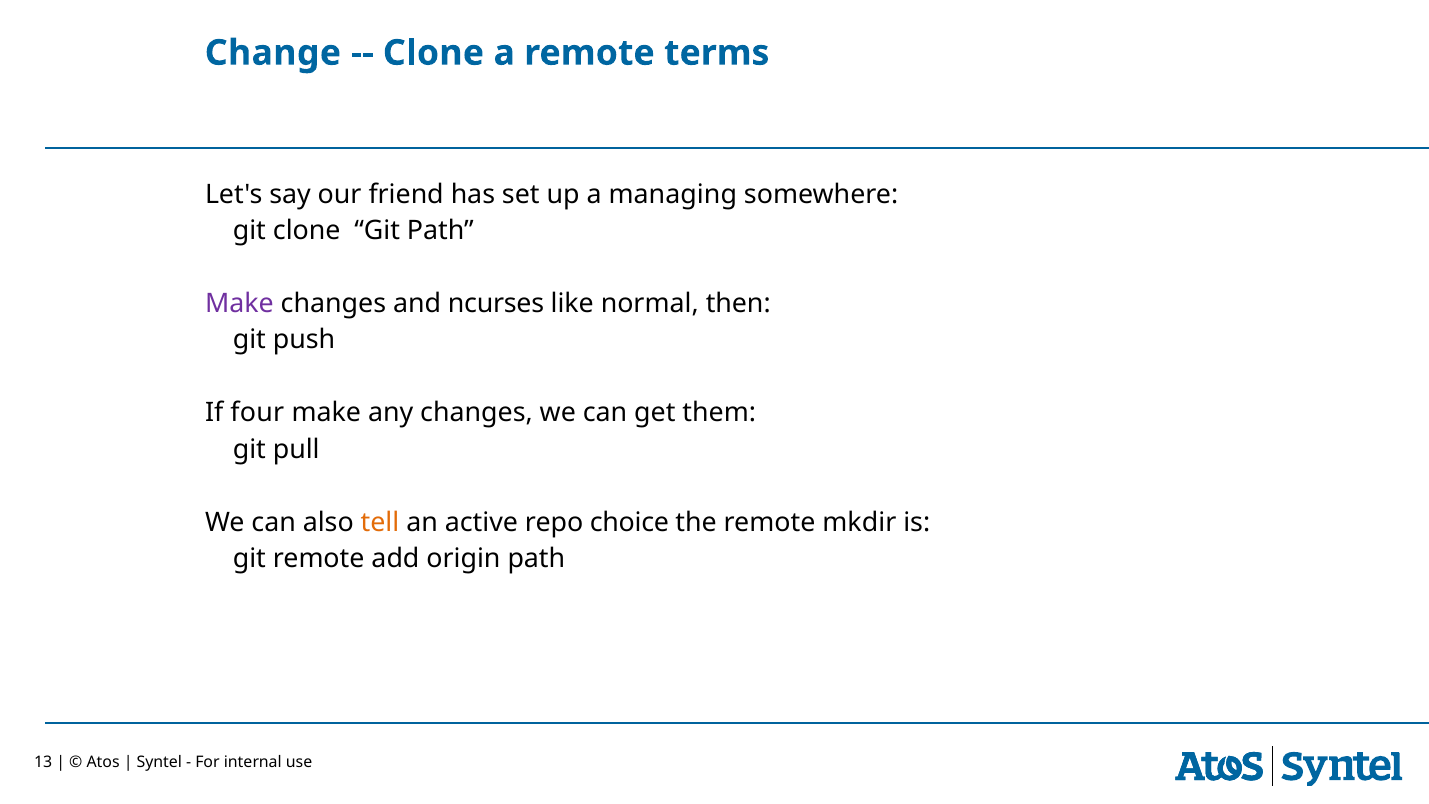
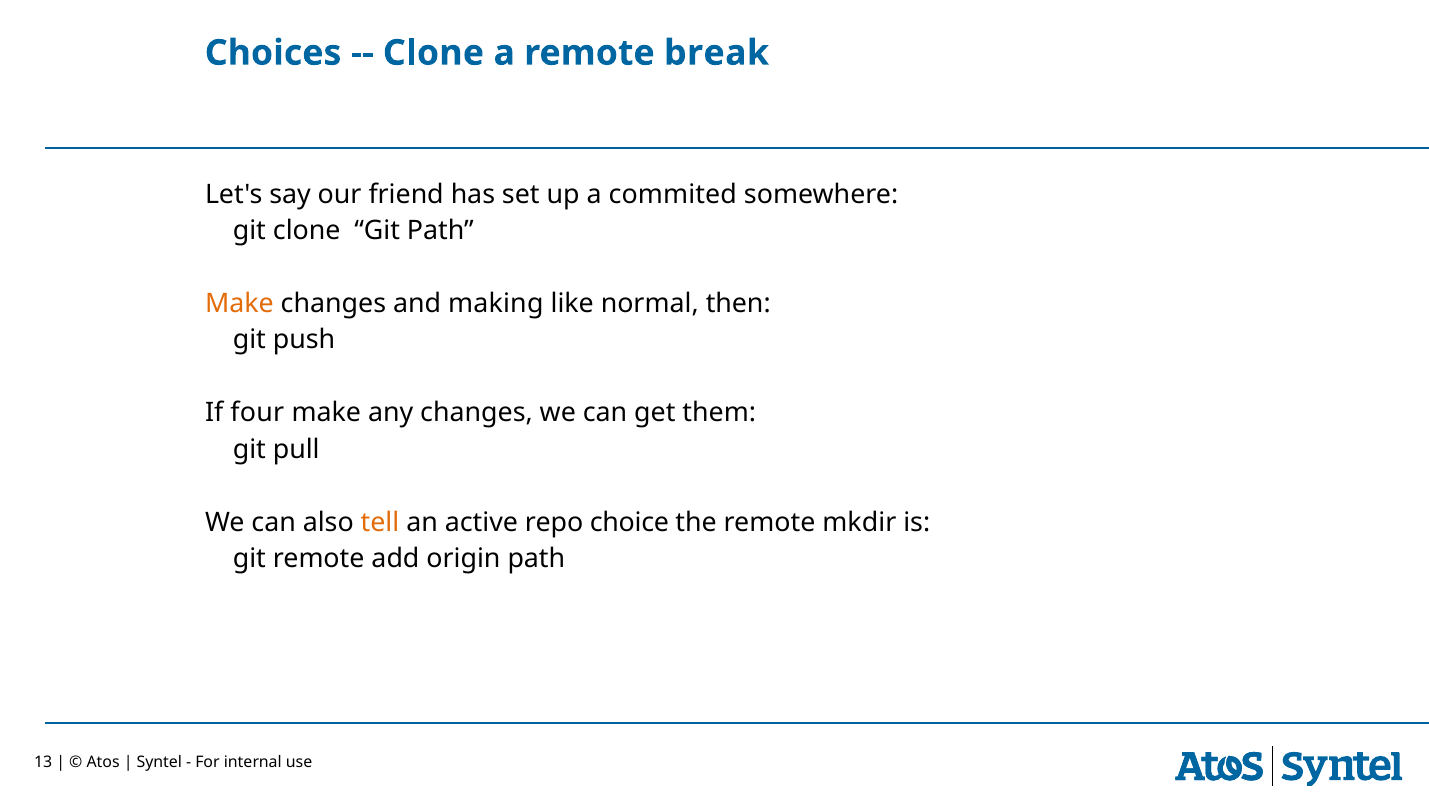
Change: Change -> Choices (273, 53)
terms: terms -> break (717, 53)
managing: managing -> commited (673, 194)
Make colour: purple -> orange (239, 304)
ncurses: ncurses -> making (496, 304)
